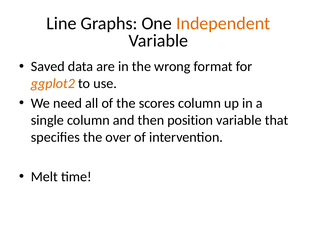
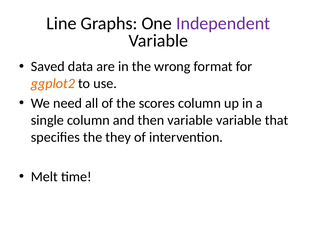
Independent colour: orange -> purple (223, 23)
then position: position -> variable (190, 120)
over: over -> they (118, 137)
